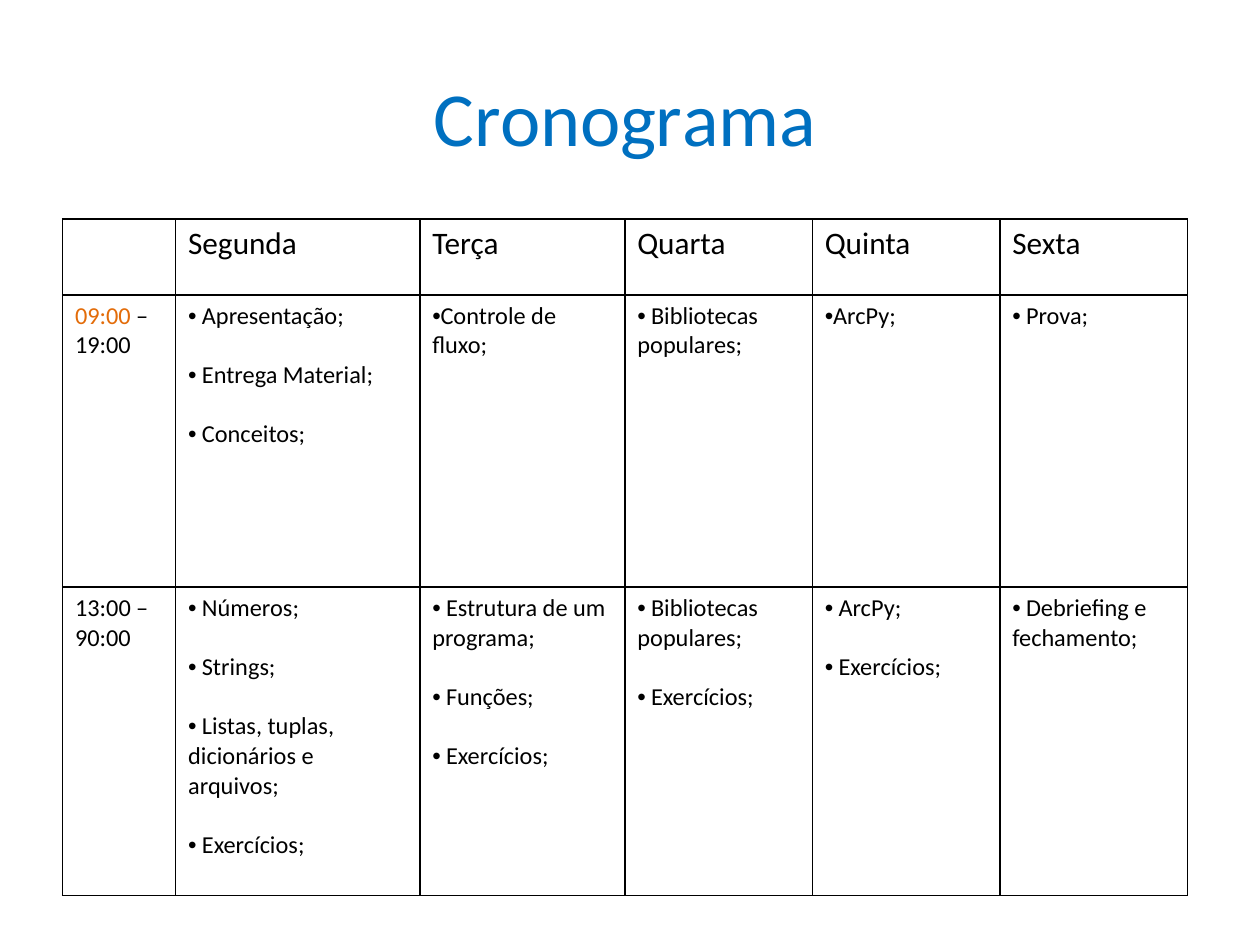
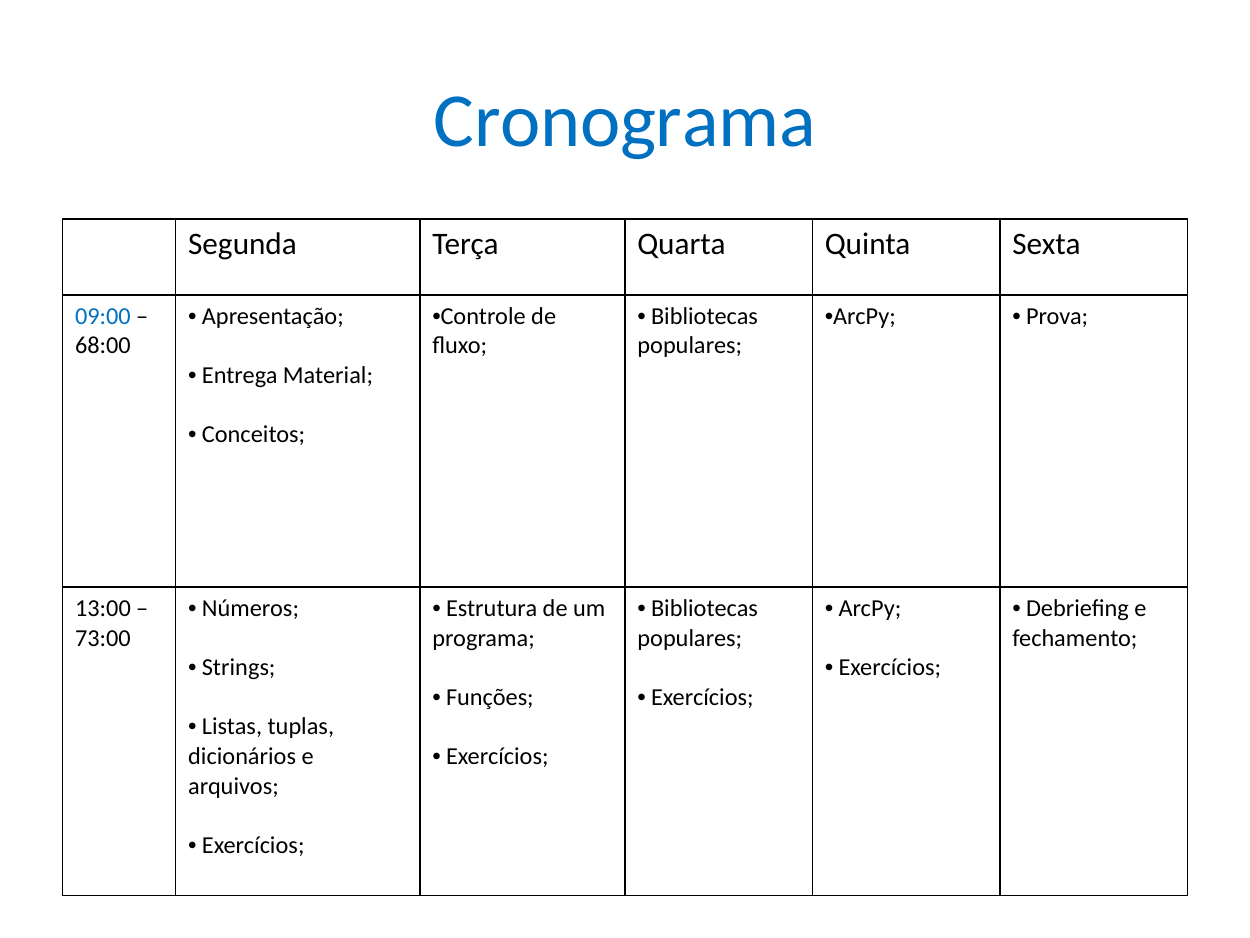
09:00 colour: orange -> blue (103, 316)
19:00: 19:00 -> 68:00 (103, 346)
90:00: 90:00 -> 73:00 (103, 638)
